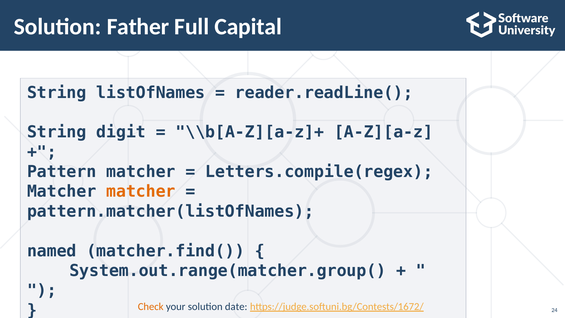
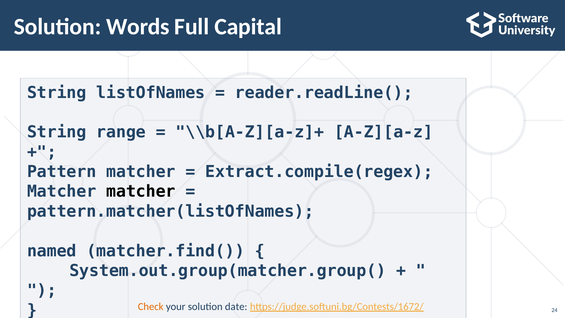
Father: Father -> Words (138, 27)
digit: digit -> range (121, 132)
Letters.compile(regex: Letters.compile(regex -> Extract.compile(regex (319, 172)
matcher colour: orange -> black (141, 191)
System.out.range(matcher.group(: System.out.range(matcher.group( -> System.out.group(matcher.group( (228, 271)
